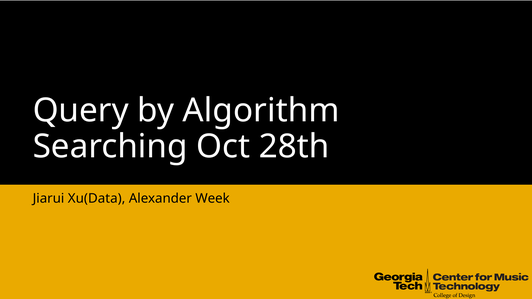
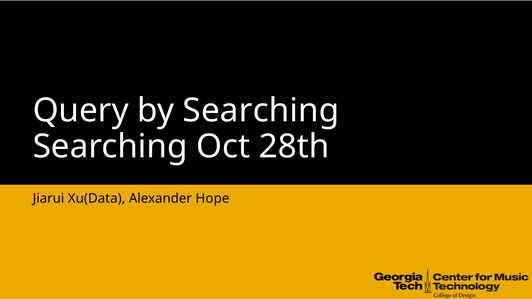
by Algorithm: Algorithm -> Searching (261, 111)
Week: Week -> Hope (212, 199)
